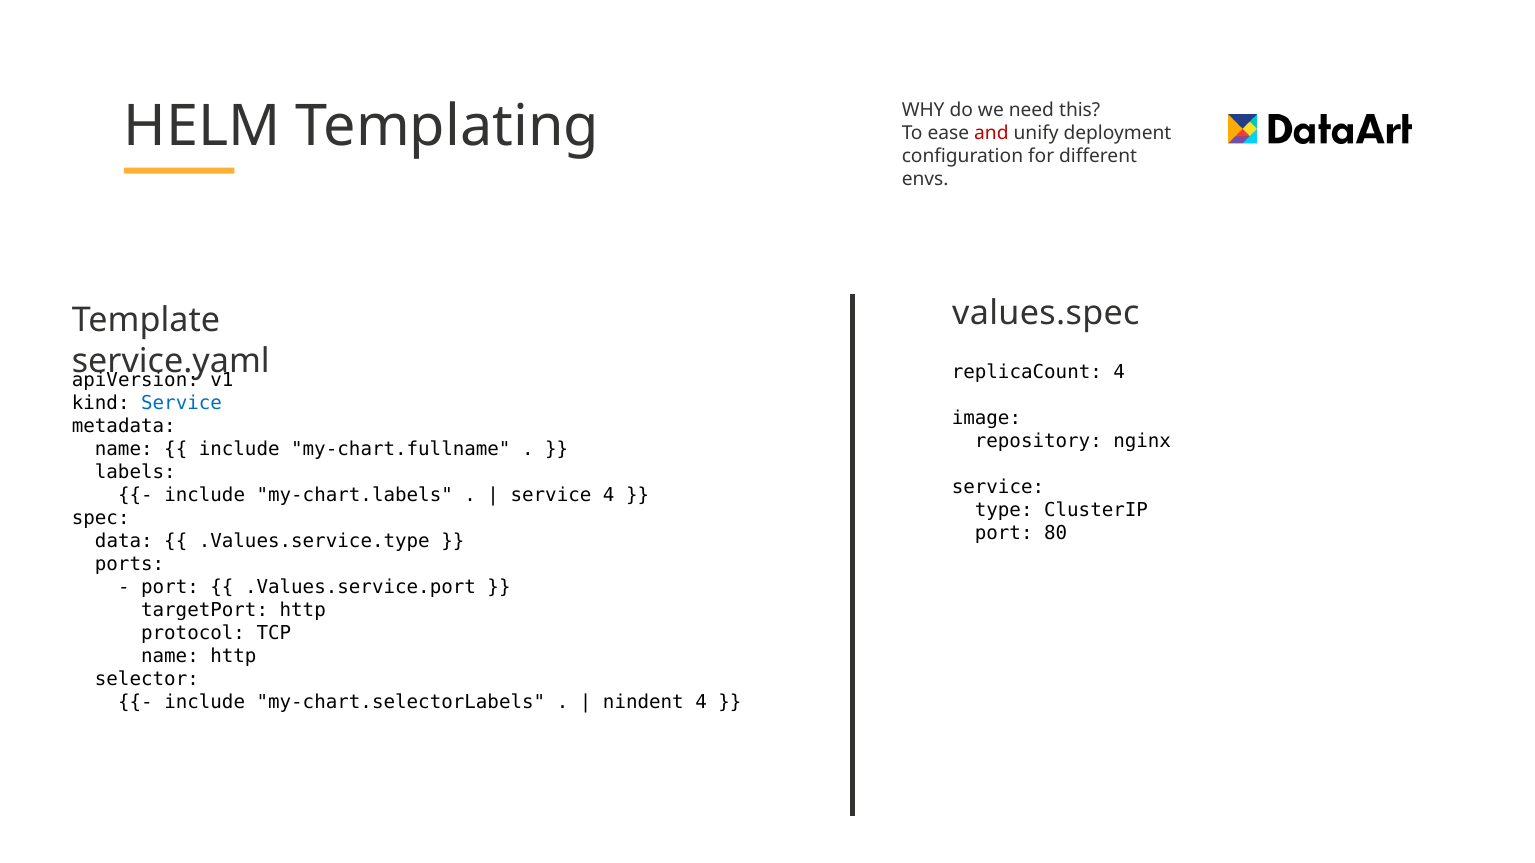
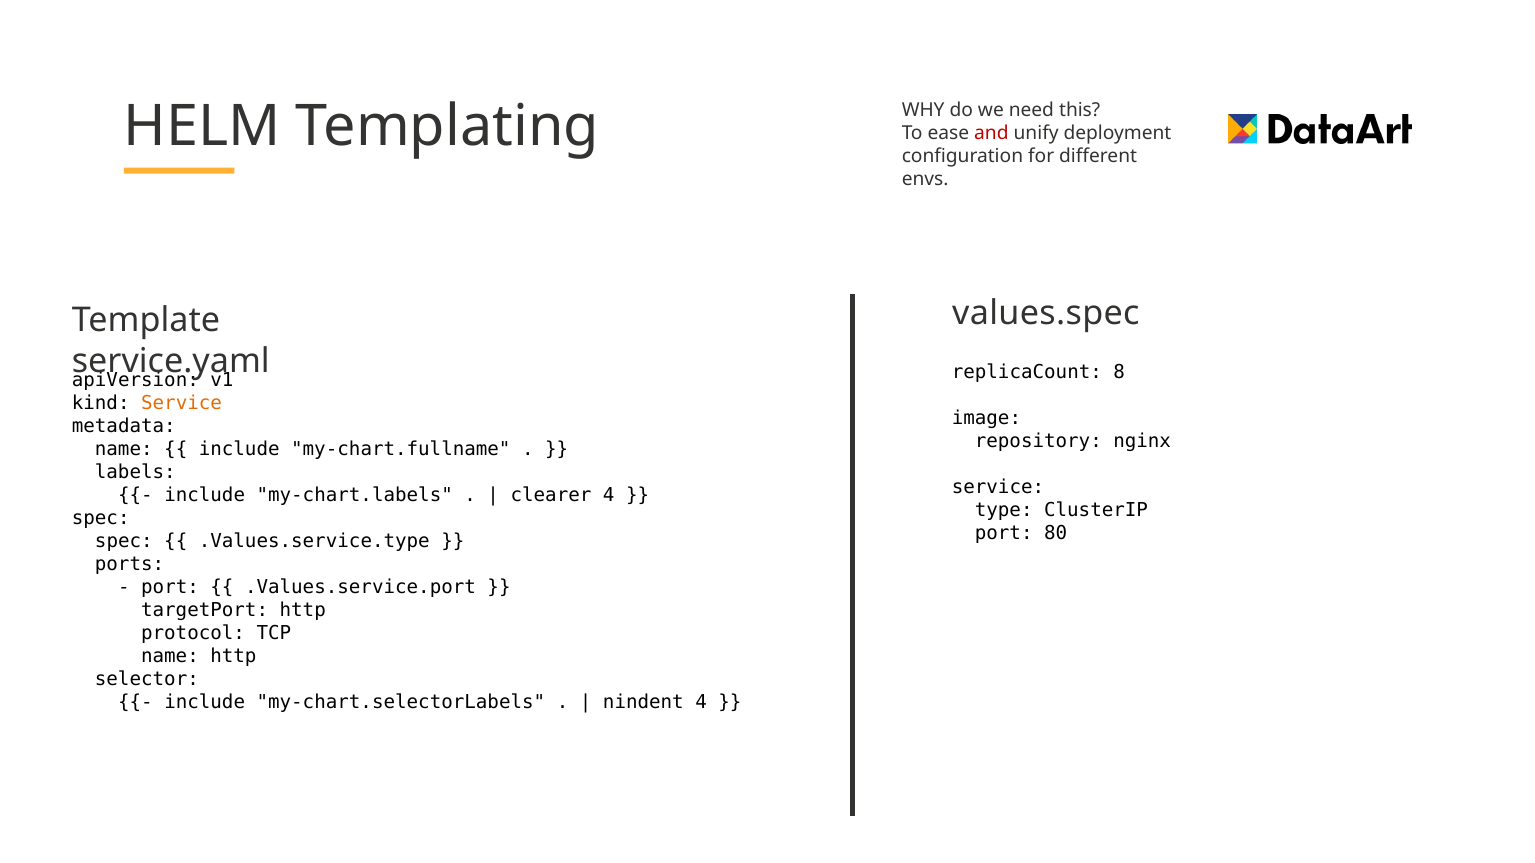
replicaCount 4: 4 -> 8 (1119, 372)
Service colour: blue -> orange (182, 403)
service: service -> clearer (551, 495)
data: data -> spec (124, 541)
